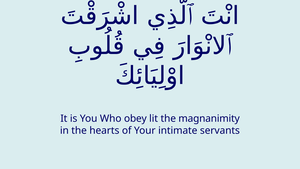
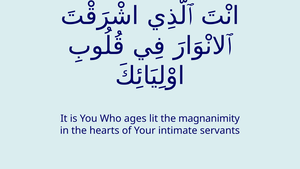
obey: obey -> ages (135, 118)
